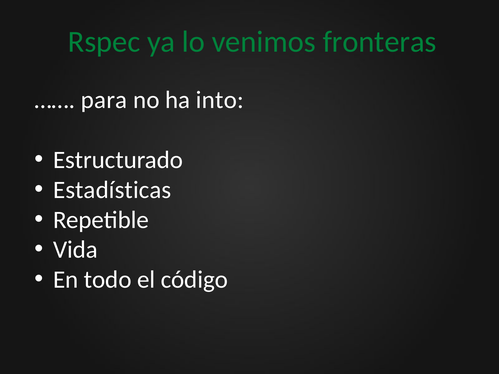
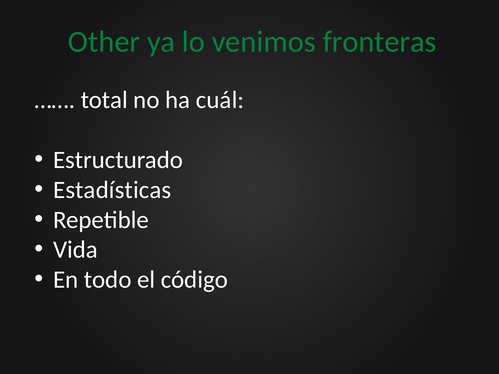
Rspec: Rspec -> Other (104, 42)
para: para -> total (104, 100)
into: into -> cuál (220, 100)
